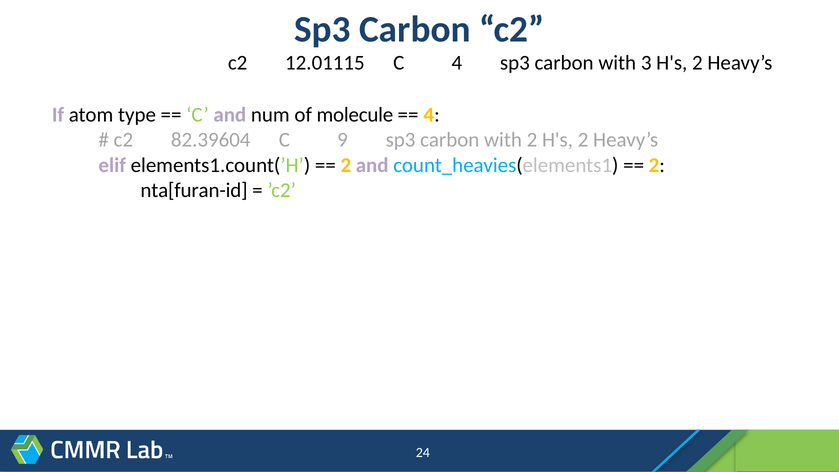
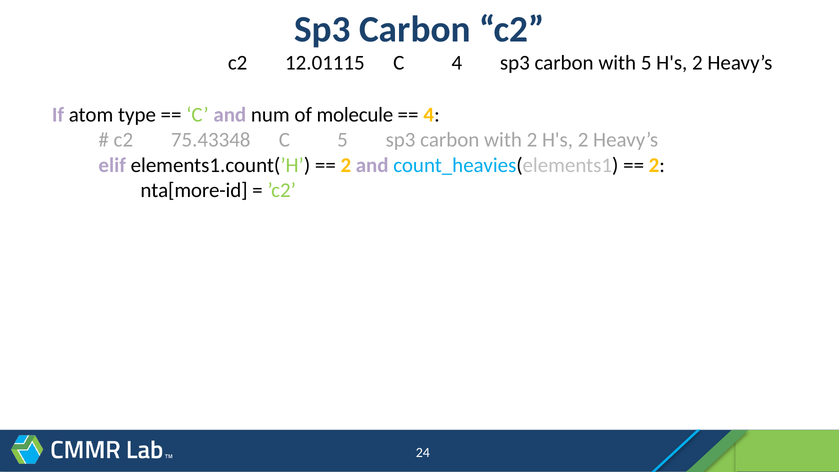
with 3: 3 -> 5 (646, 63)
82.39604: 82.39604 -> 75.43348 (211, 140)
C 9: 9 -> 5 (343, 140)
nta[furan-id: nta[furan-id -> nta[more-id (194, 190)
